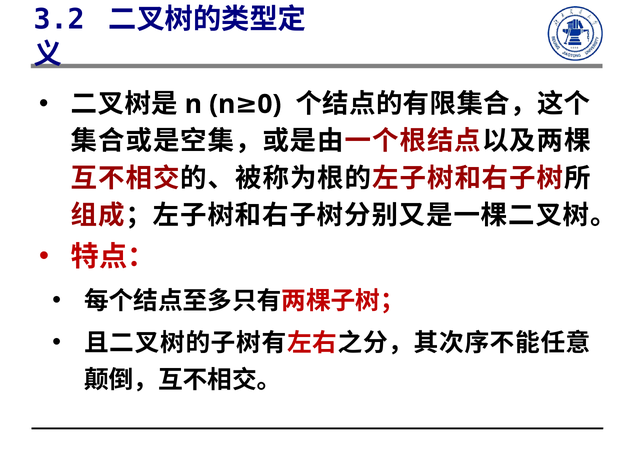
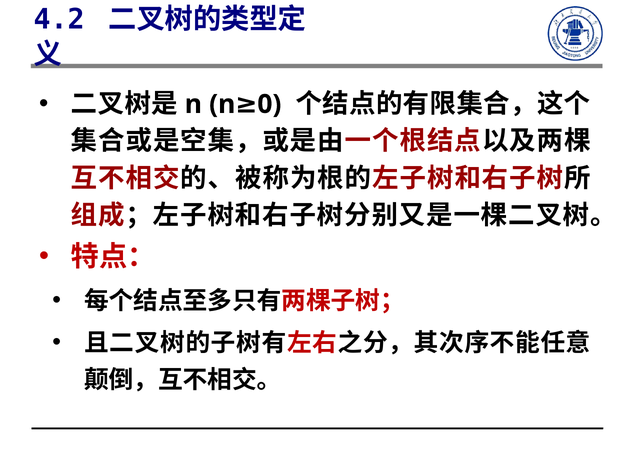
3.2: 3.2 -> 4.2 (59, 19)
